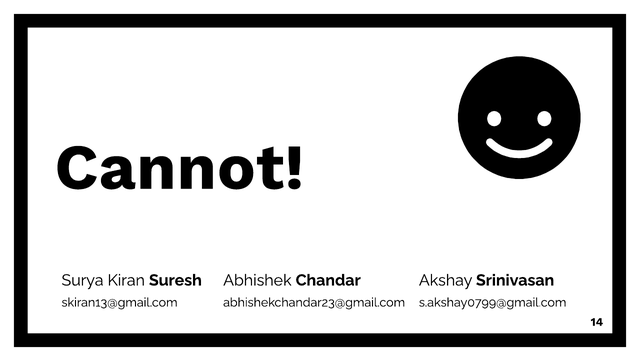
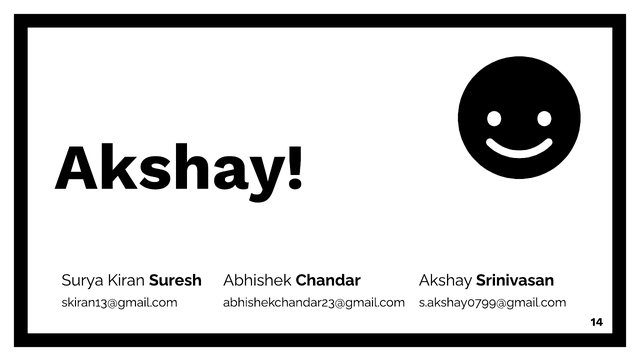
Cannot: Cannot -> Akshay (180, 168)
